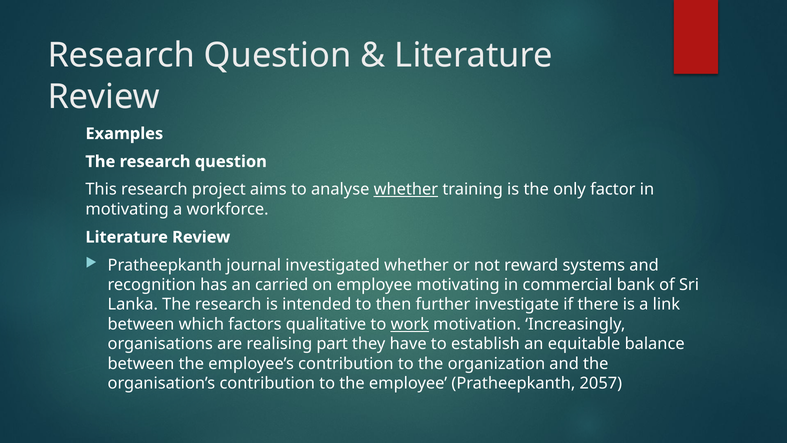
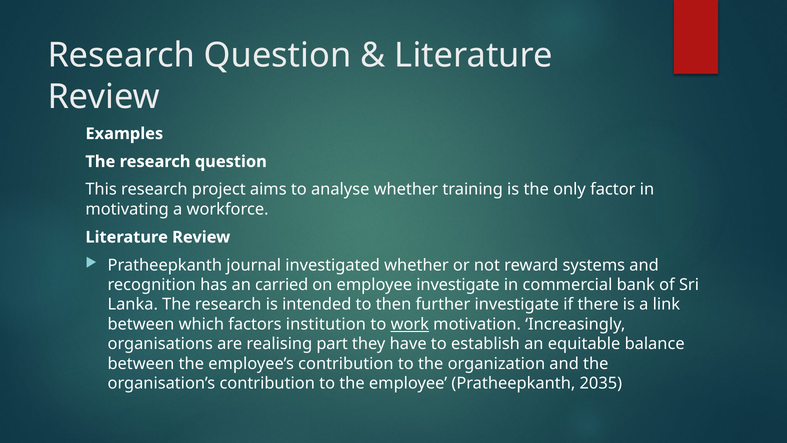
whether underline: present -> none (406, 189)
employee motivating: motivating -> investigate (458, 285)
qualitative: qualitative -> institution (326, 324)
2057: 2057 -> 2035 (601, 383)
